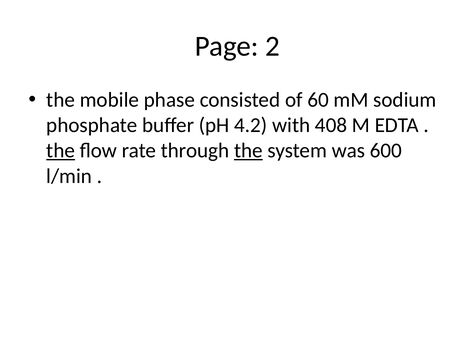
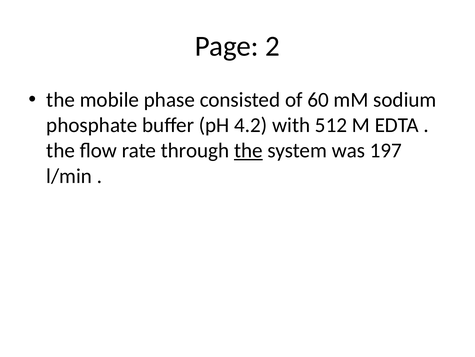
408: 408 -> 512 (331, 125)
the underline: present -> none (61, 150)
600: 600 -> 197 (386, 150)
